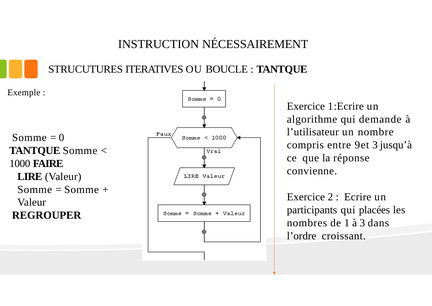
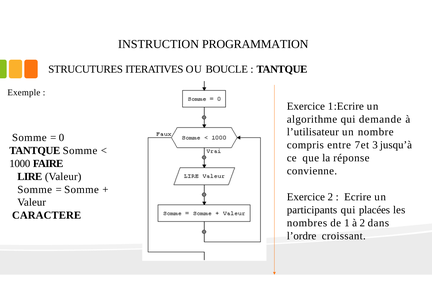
NÉCESSAIREMENT: NÉCESSAIREMENT -> PROGRAMMATION (255, 44)
9: 9 -> 7 (357, 145)
REGROUPER: REGROUPER -> CARACTERE (47, 215)
à 3: 3 -> 2 (362, 223)
